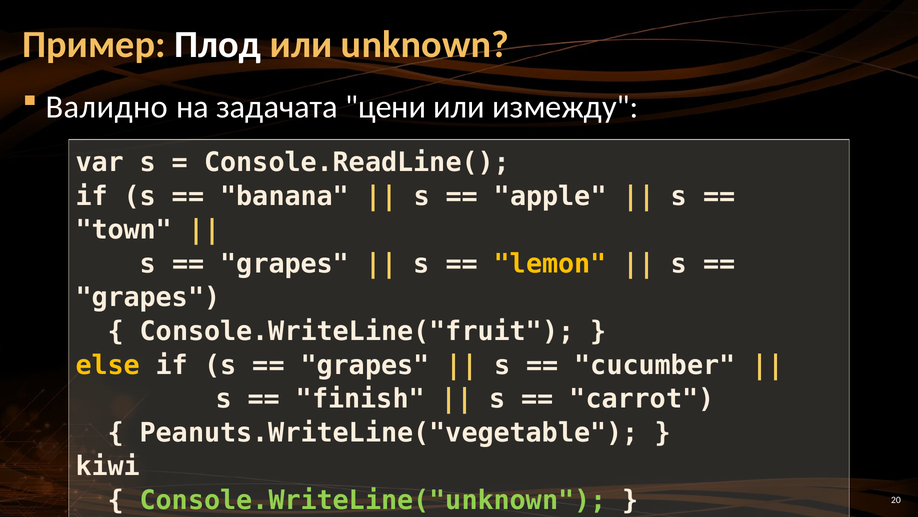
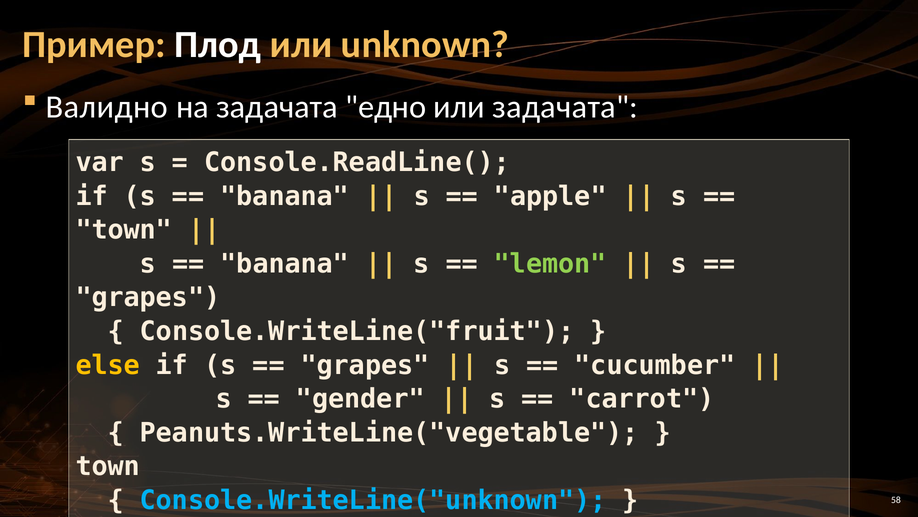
цени: цени -> едно (386, 107)
или измежду: измежду -> задачата (565, 107)
grapes: grapes -> banana (285, 264)
lemon colour: yellow -> light green (550, 264)
finish: finish -> gender (360, 399)
kiwi: kiwi -> town (108, 466)
Console.WriteLine("unknown colour: light green -> light blue (373, 500)
20: 20 -> 58 (896, 499)
